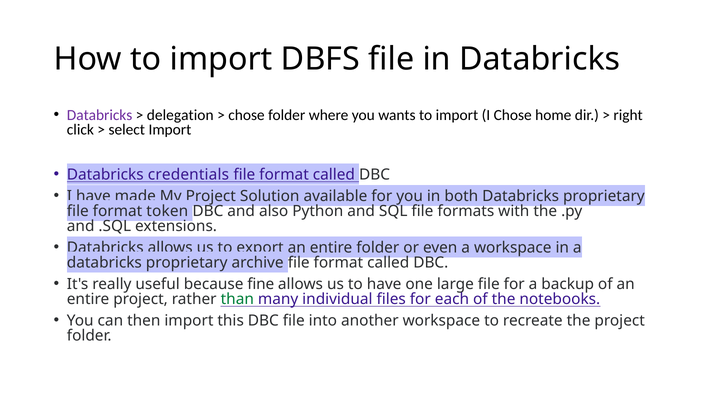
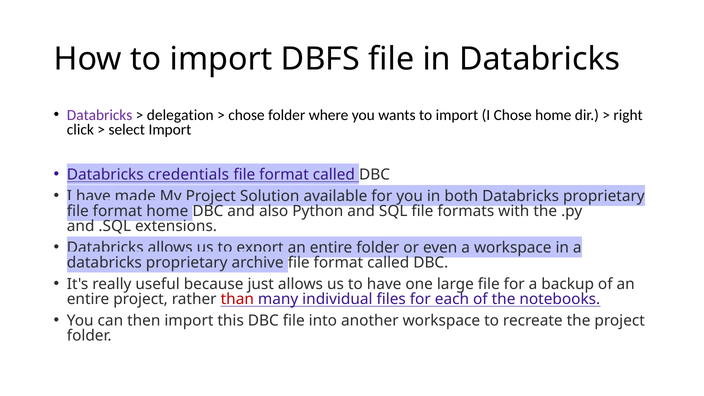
format token: token -> home (167, 211)
fine: fine -> just (261, 284)
than colour: green -> red (237, 299)
